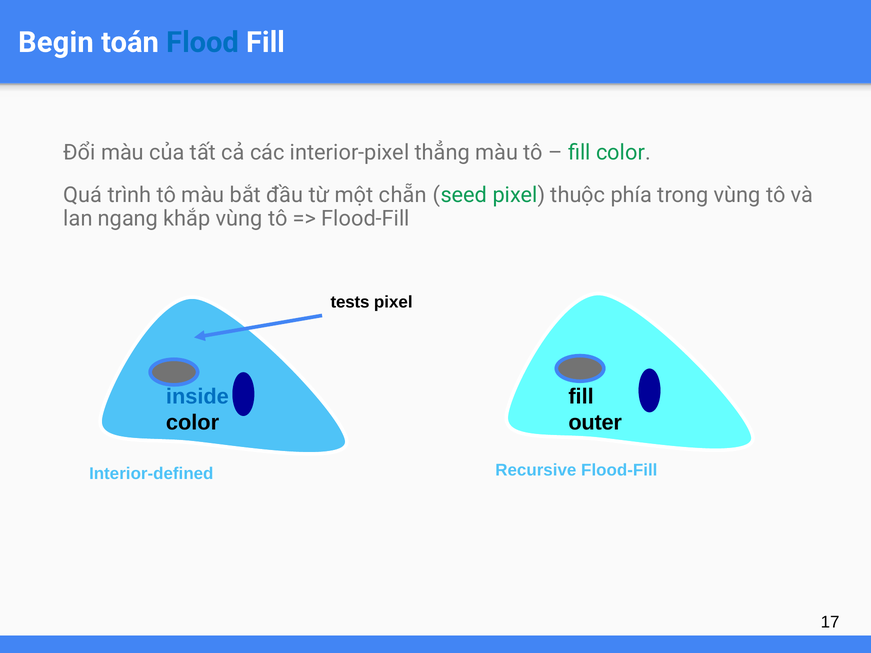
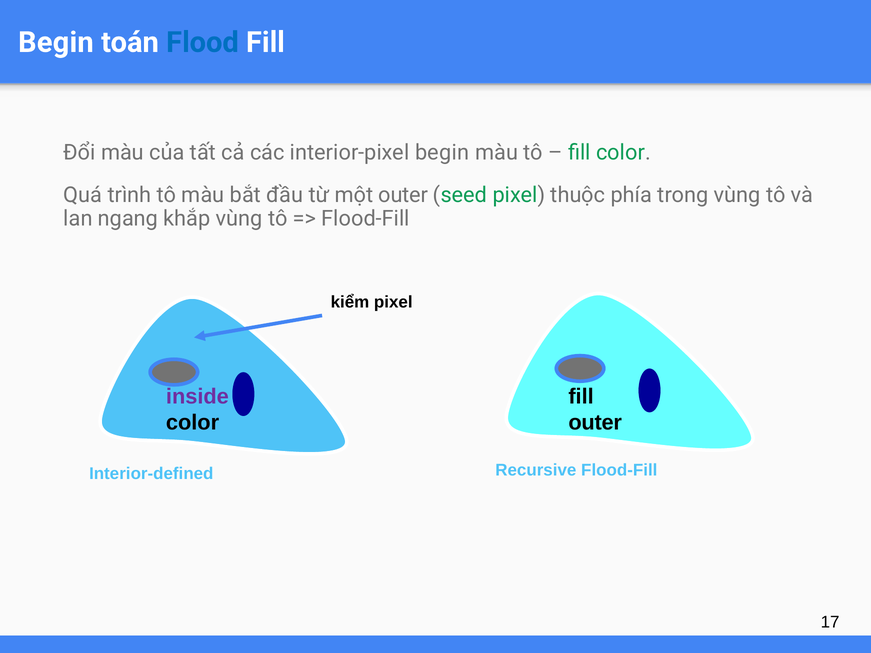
interior-pixel thẳng: thẳng -> begin (442, 153)
một chẵn: chẵn -> outer (403, 195)
tests: tests -> kiểm (350, 302)
inside colour: blue -> purple (197, 397)
